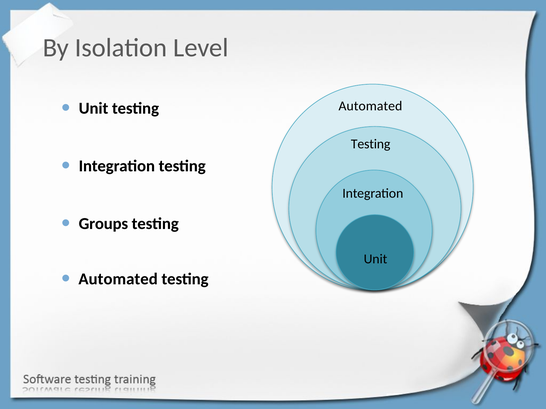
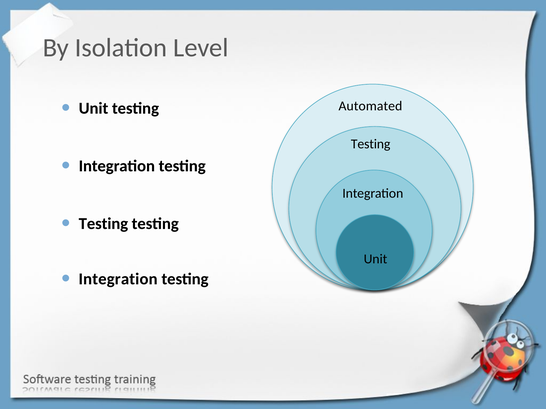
Groups: Groups -> Testing (103, 224)
Automated: Automated -> Integration (118, 279)
